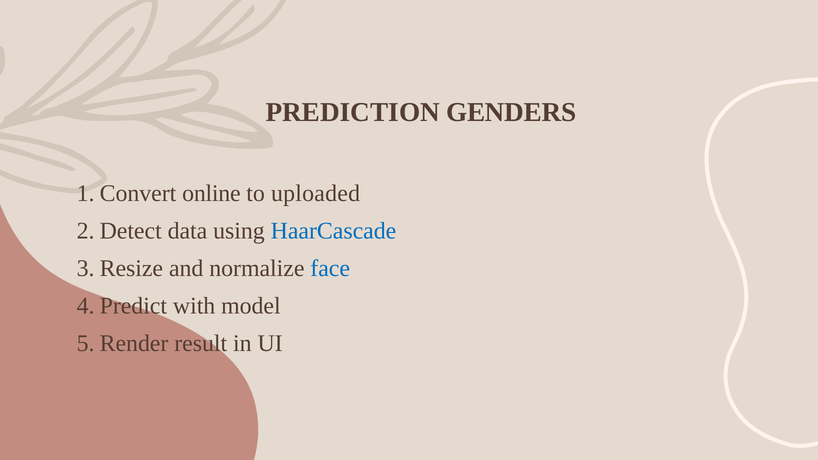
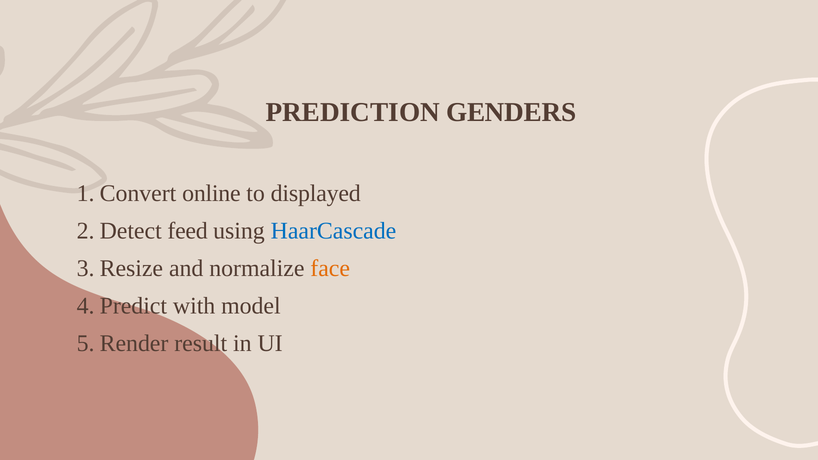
uploaded: uploaded -> displayed (316, 193)
data: data -> feed (188, 231)
face colour: blue -> orange (330, 268)
